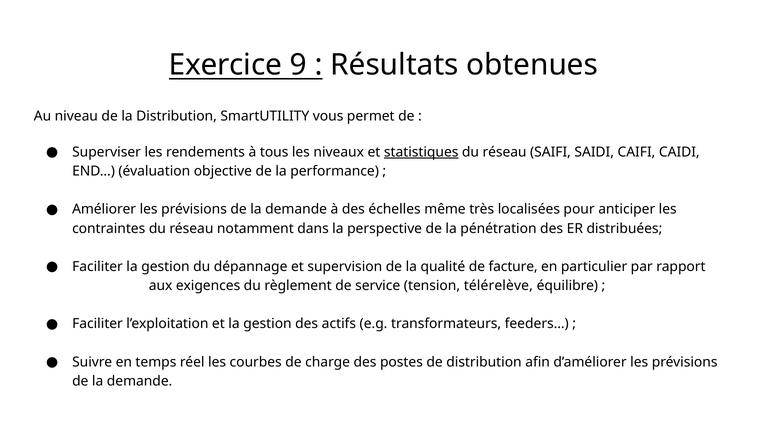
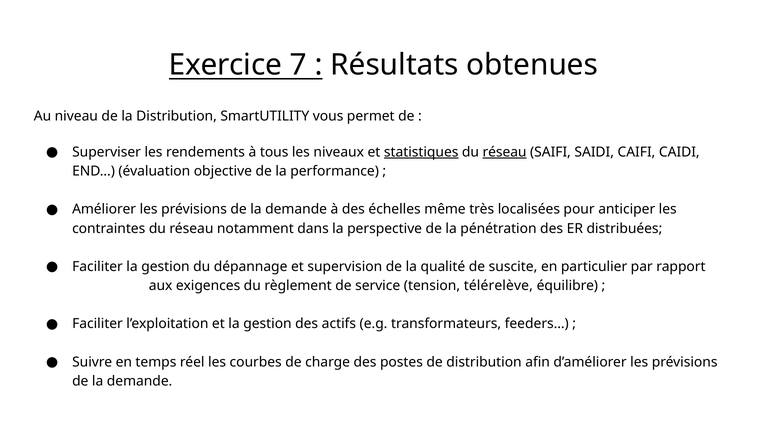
9: 9 -> 7 (298, 65)
réseau underline: none -> present (505, 152)
facture: facture -> suscite (513, 267)
